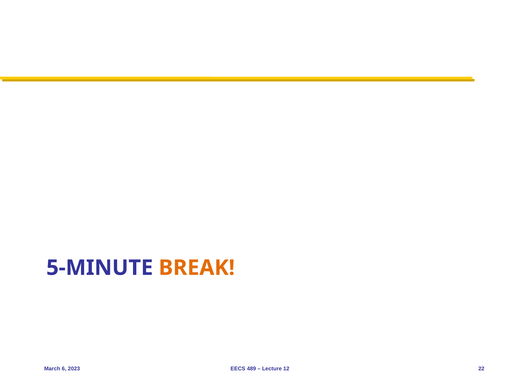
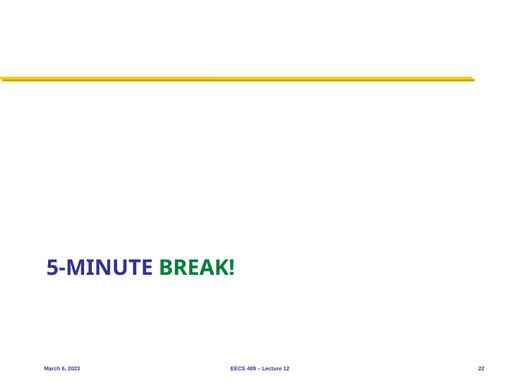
BREAK colour: orange -> green (197, 268)
